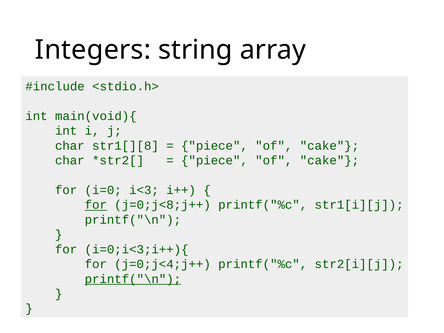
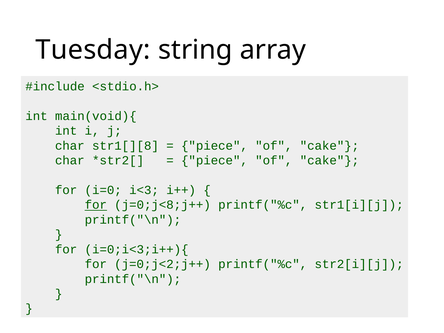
Integers: Integers -> Tuesday (93, 50)
j=0;j<4;j++: j=0;j<4;j++ -> j=0;j<2;j++ (163, 264)
printf("\n underline: present -> none (133, 279)
